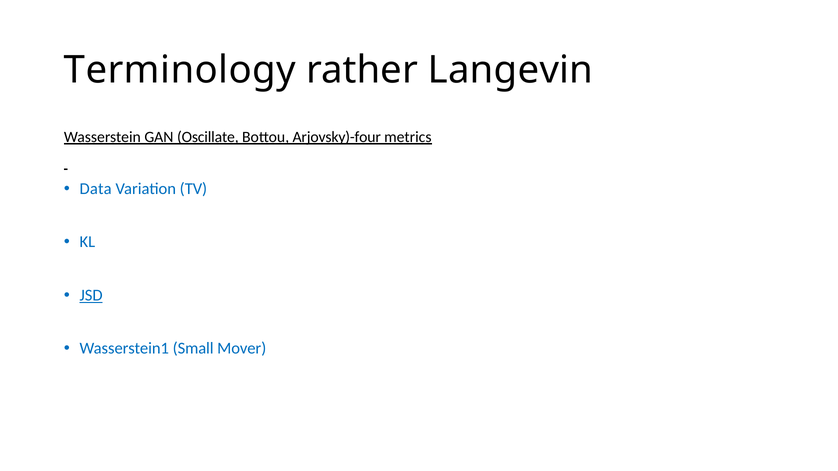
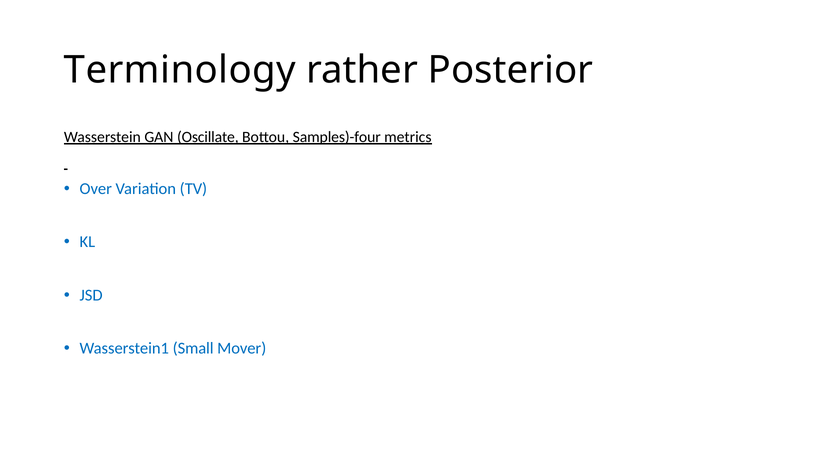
Langevin: Langevin -> Posterior (511, 70)
Arjovsky)-four: Arjovsky)-four -> Samples)-four (337, 137)
Data: Data -> Over (96, 189)
JSD underline: present -> none (91, 295)
